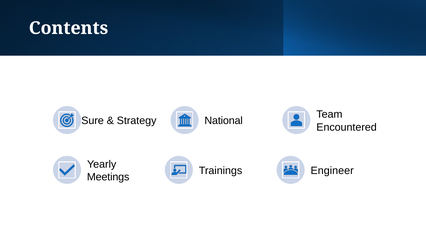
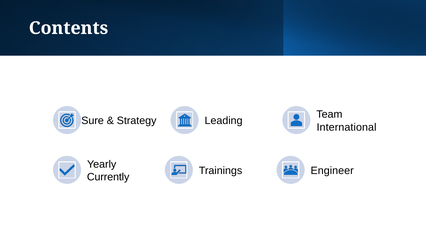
National: National -> Leading (224, 121)
Encountered: Encountered -> International (347, 128)
Meetings: Meetings -> Currently (108, 177)
